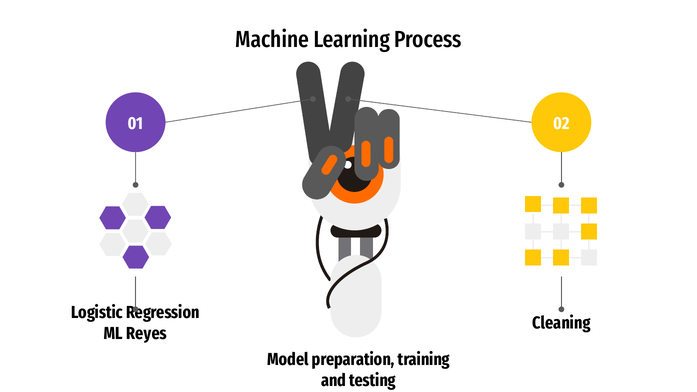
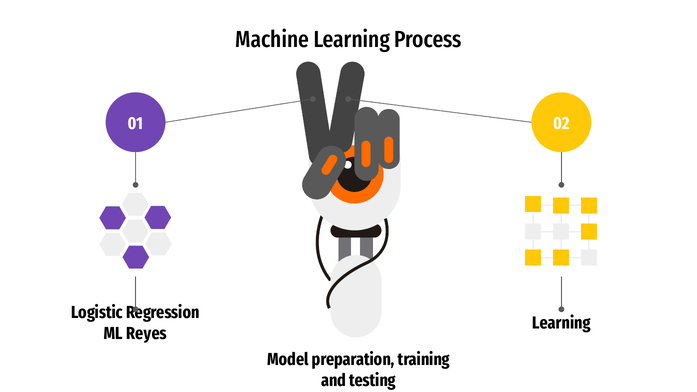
Cleaning: Cleaning -> Learning (561, 323)
